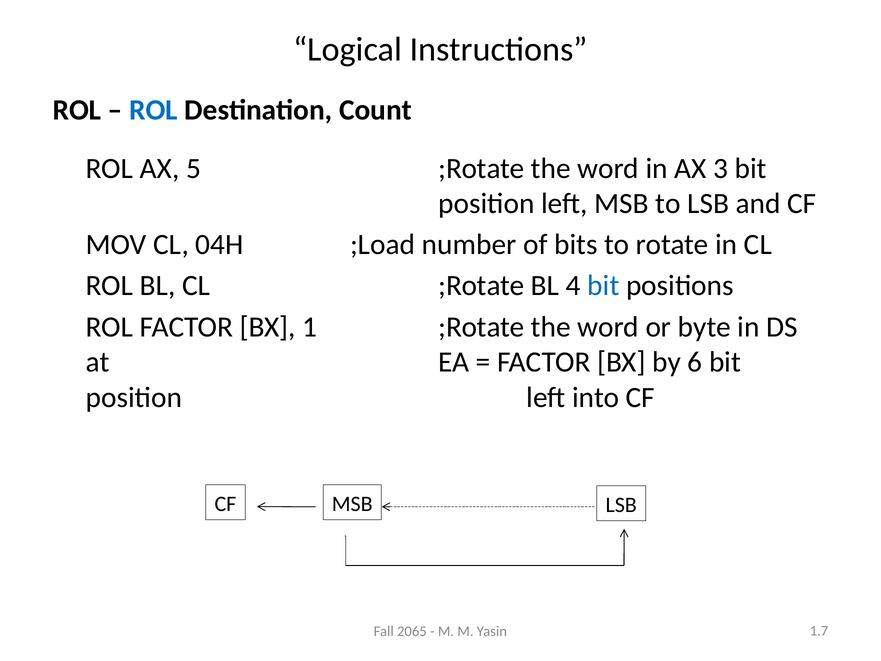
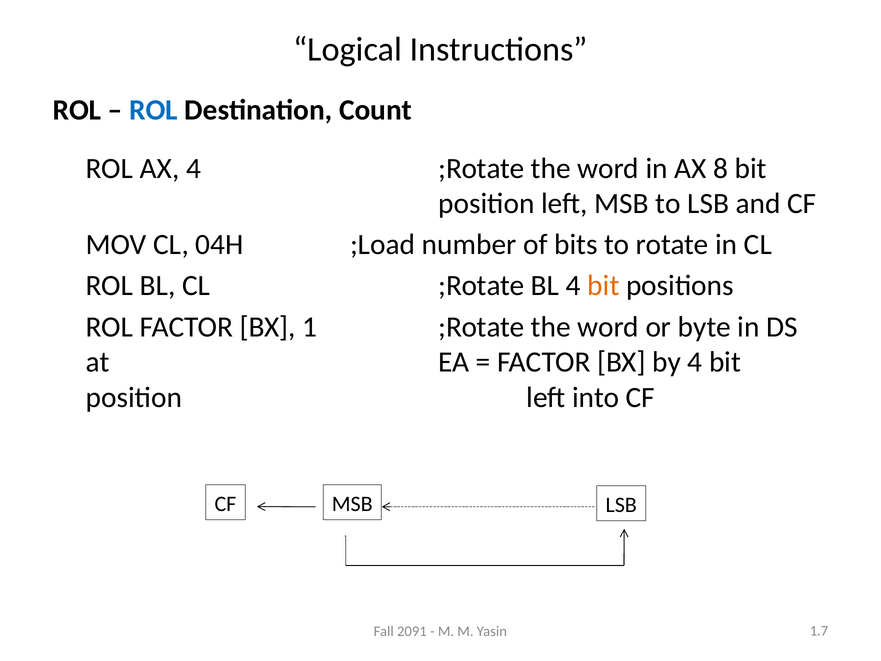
AX 5: 5 -> 4 (194, 168)
3: 3 -> 8 (721, 168)
bit colour: blue -> orange (603, 286)
by 6: 6 -> 4 (695, 362)
2065: 2065 -> 2091 (412, 631)
